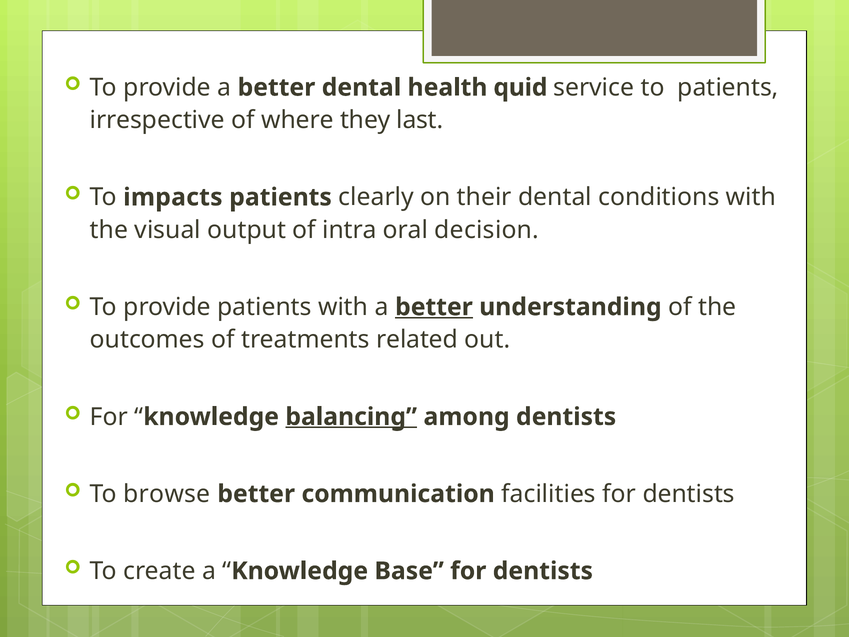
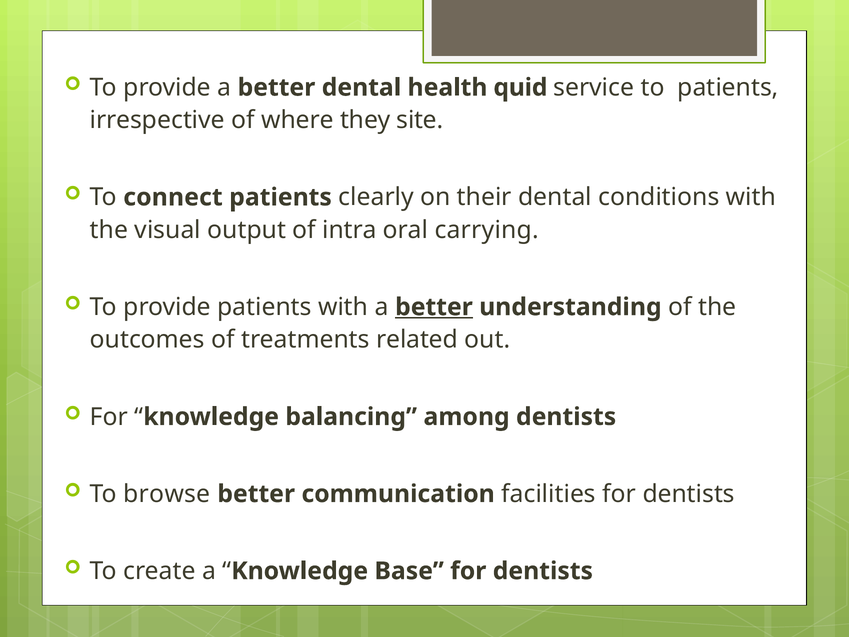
last: last -> site (420, 120)
impacts: impacts -> connect (173, 197)
decision: decision -> carrying (487, 230)
balancing underline: present -> none (351, 417)
